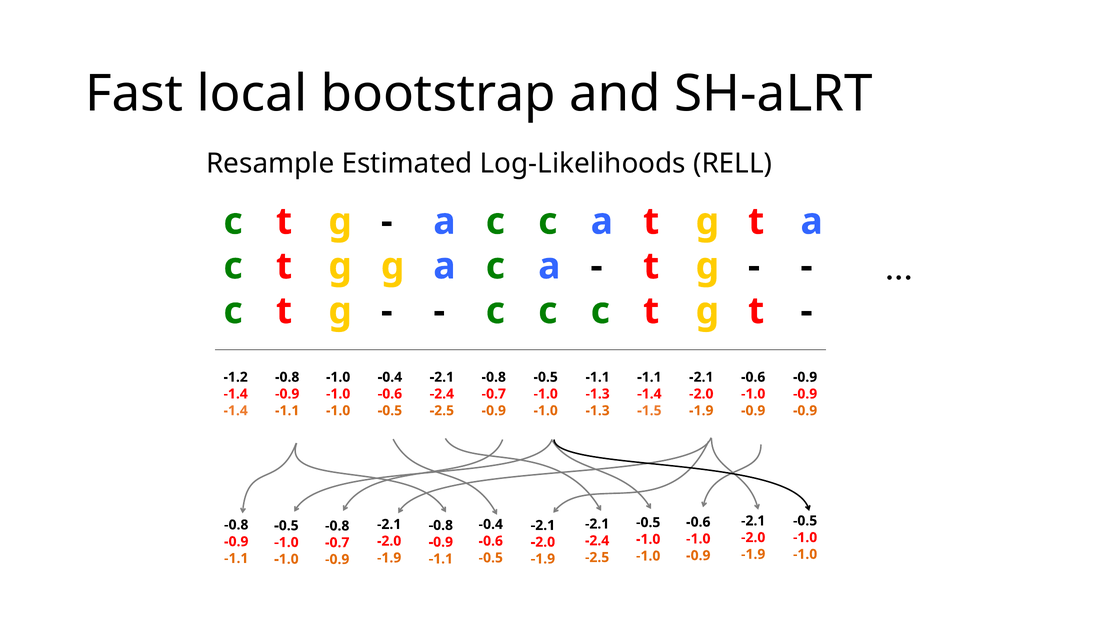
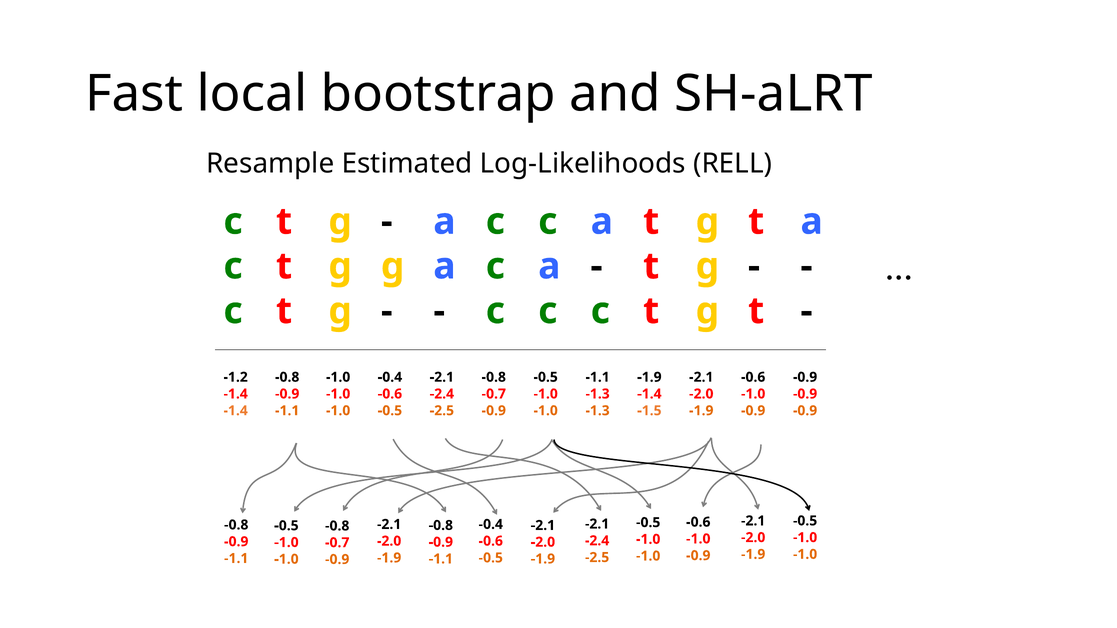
-1.1: -1.1 -> -1.9 (649, 377)
